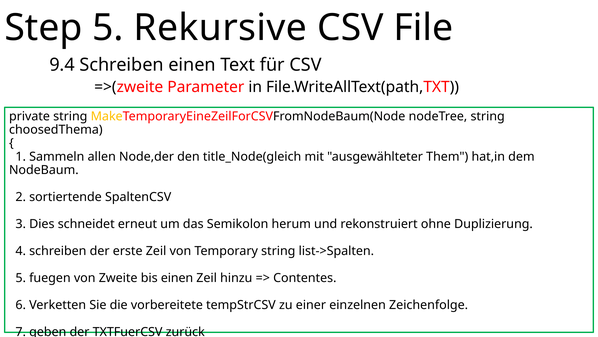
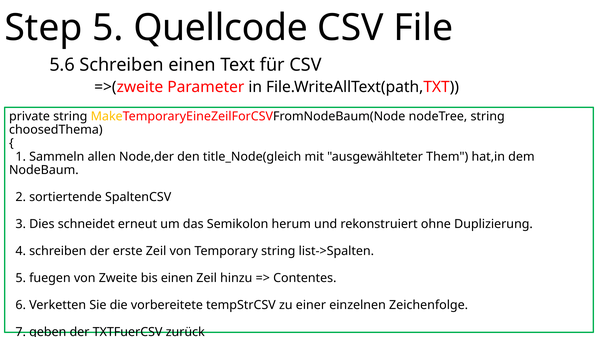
Rekursive: Rekursive -> Quellcode (221, 28)
9.4: 9.4 -> 5.6 (62, 65)
